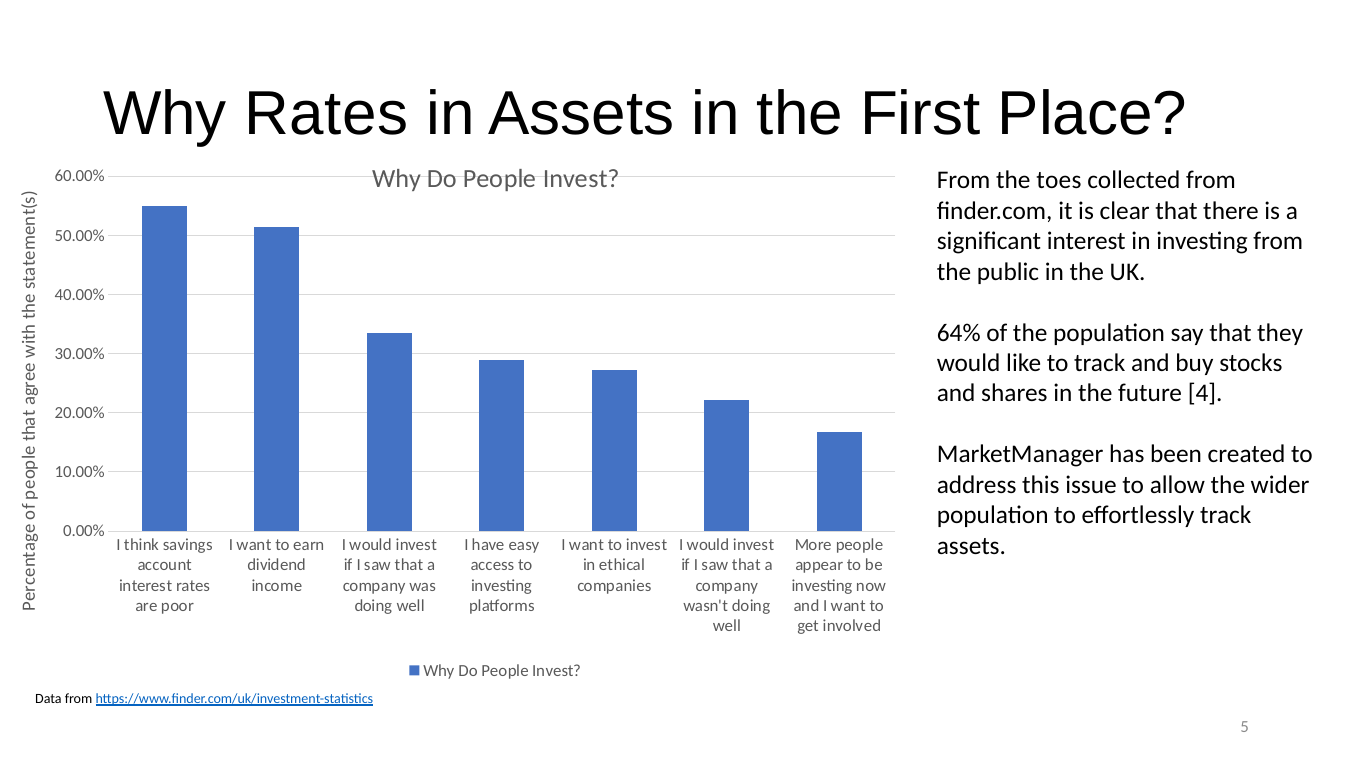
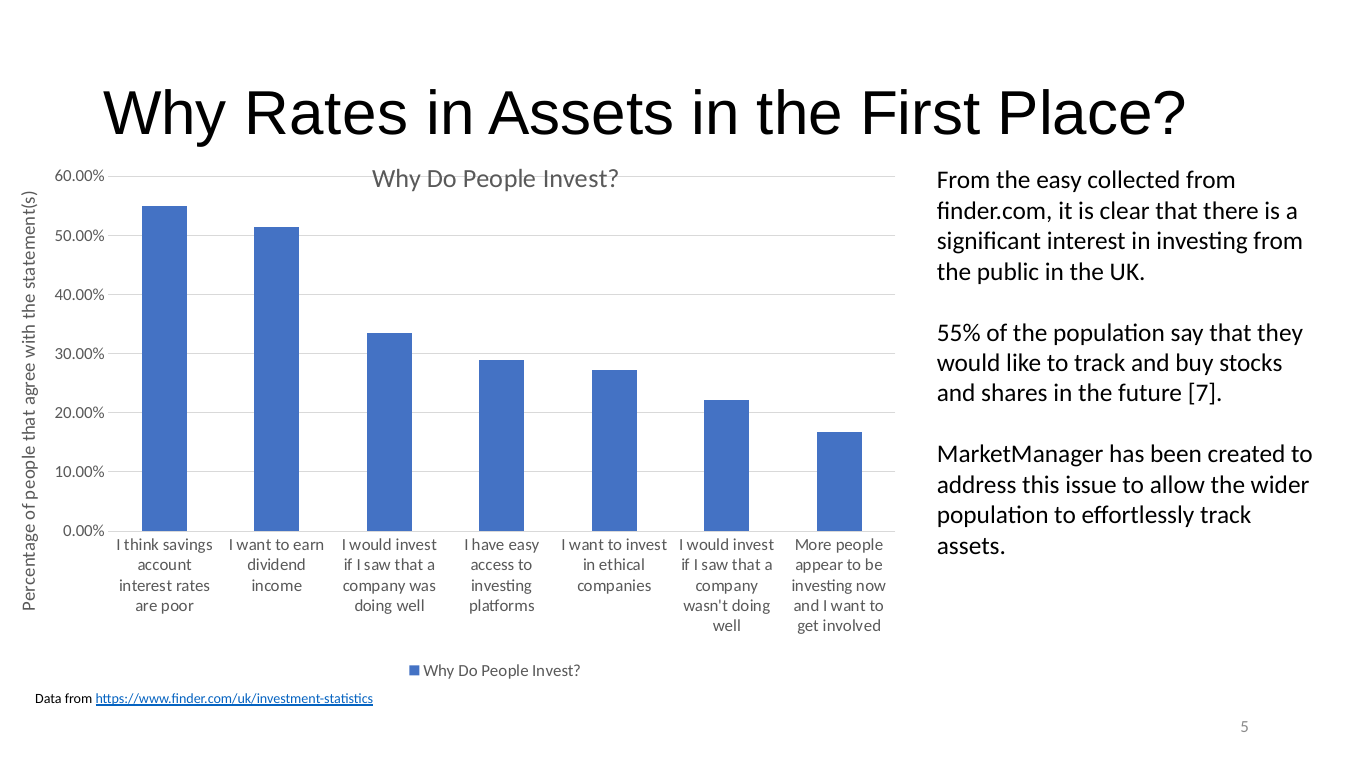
the toes: toes -> easy (1059, 180)
64%: 64% -> 55% (959, 332)
4: 4 -> 7 (1205, 393)
